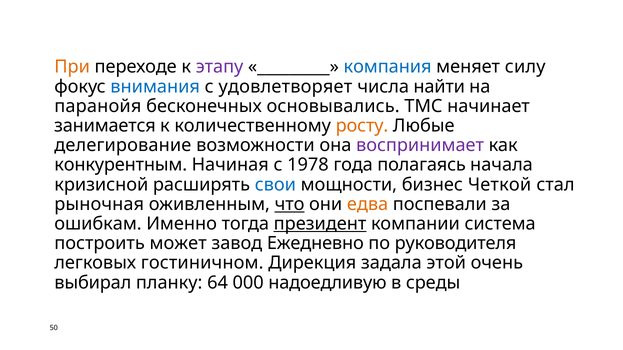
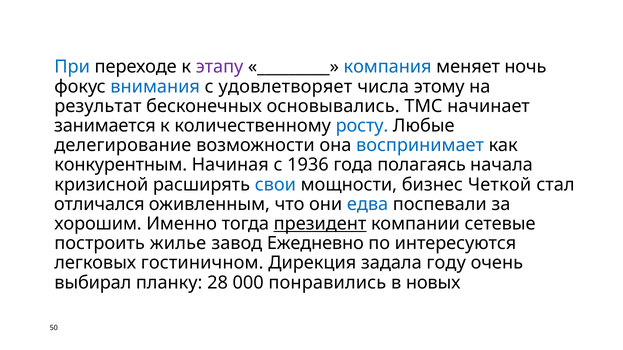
При colour: orange -> blue (72, 67)
силу: силу -> ночь (525, 67)
найти: найти -> этому (439, 87)
паранойя: паранойя -> результат (98, 106)
росту colour: orange -> blue (362, 126)
воспринимает colour: purple -> blue (420, 146)
1978: 1978 -> 1936 (308, 165)
рыночная: рыночная -> отличался (99, 204)
что underline: present -> none (290, 204)
едва colour: orange -> blue (368, 204)
ошибкам: ошибкам -> хорошим (98, 224)
система: система -> сетевые (500, 224)
может: может -> жилье (178, 244)
руководителя: руководителя -> интересуются (456, 244)
этой: этой -> году (446, 263)
64: 64 -> 28 (218, 283)
надоедливую: надоедливую -> понравились (327, 283)
среды: среды -> новых (433, 283)
